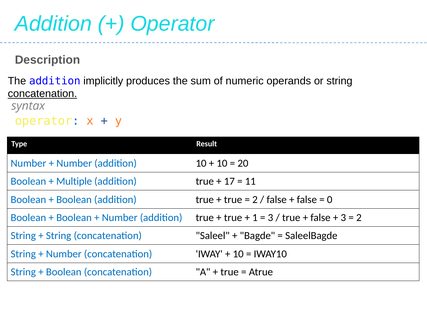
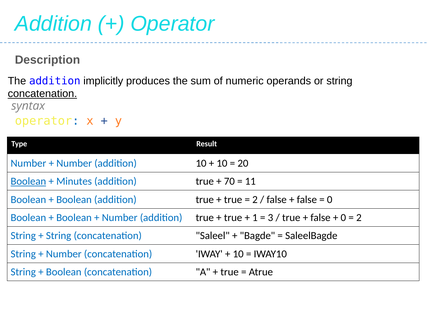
Boolean underline: none -> present (28, 181)
Multiple: Multiple -> Minutes (74, 181)
17: 17 -> 70 (229, 181)
3: 3 -> 0 (343, 218)
